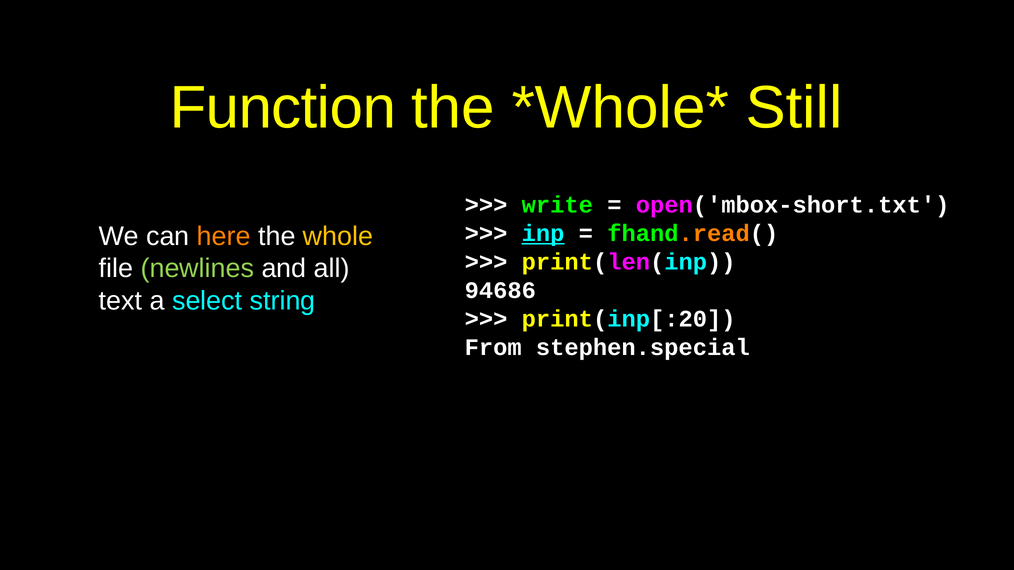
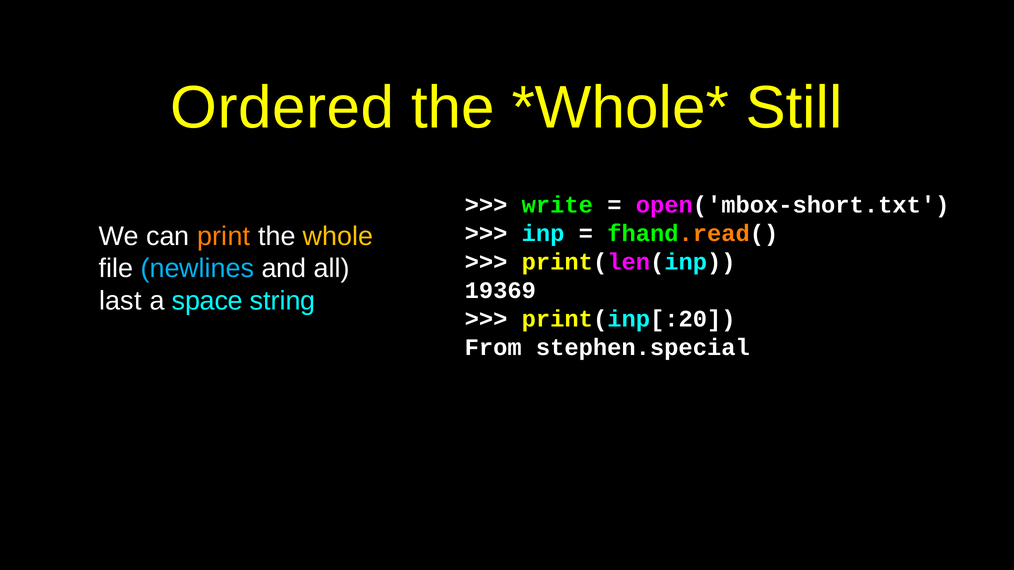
Function: Function -> Ordered (282, 108)
here: here -> print (224, 236)
inp underline: present -> none (543, 234)
newlines colour: light green -> light blue (197, 269)
94686: 94686 -> 19369 (500, 291)
text: text -> last (120, 301)
select: select -> space (207, 301)
